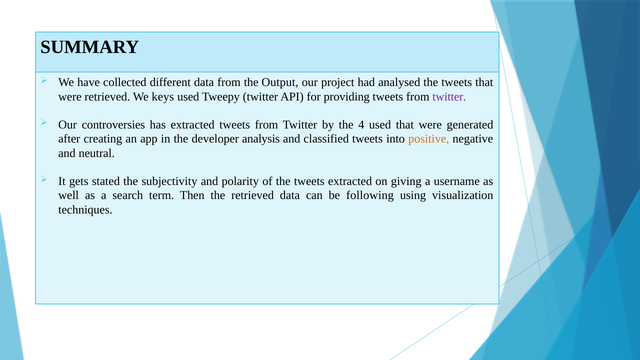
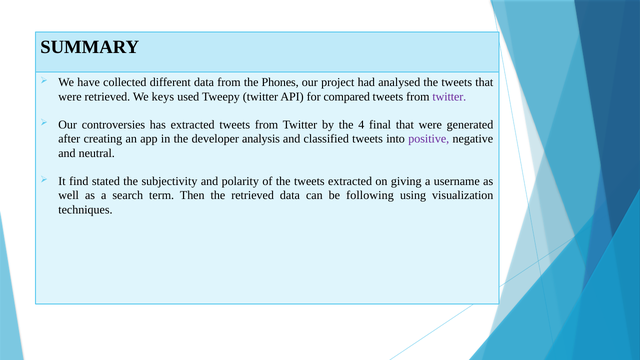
Output: Output -> Phones (280, 82)
providing: providing -> compared (347, 97)
4 used: used -> final (380, 125)
positive colour: orange -> purple (429, 139)
gets: gets -> find (79, 181)
